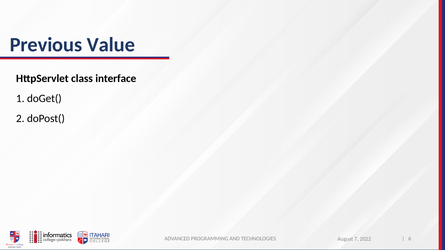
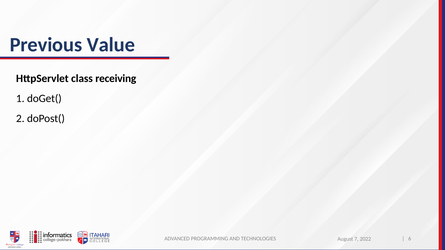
interface: interface -> receiving (116, 79)
